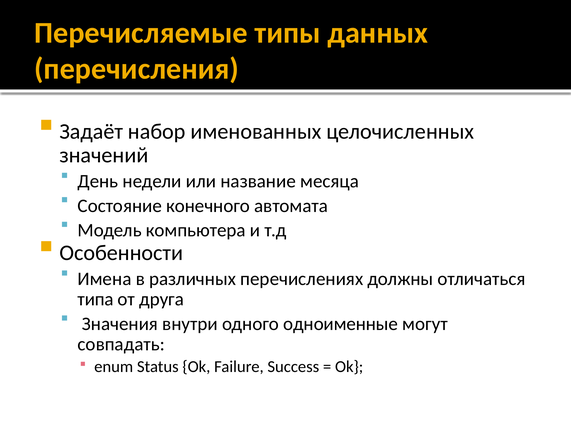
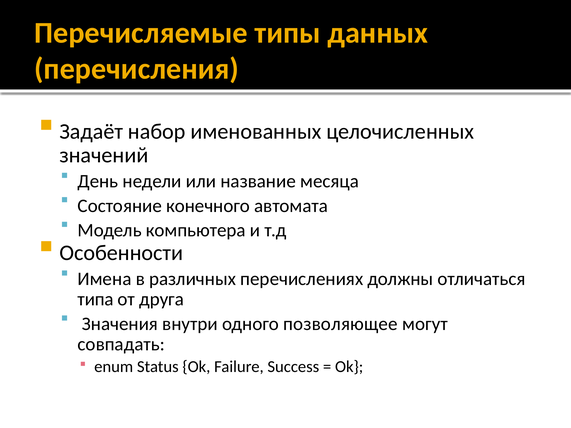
одноименные: одноименные -> позволяющее (340, 324)
